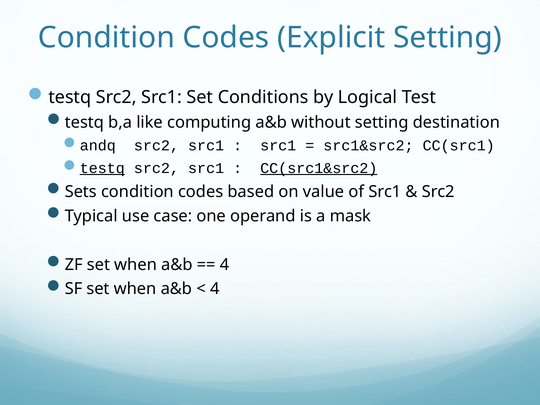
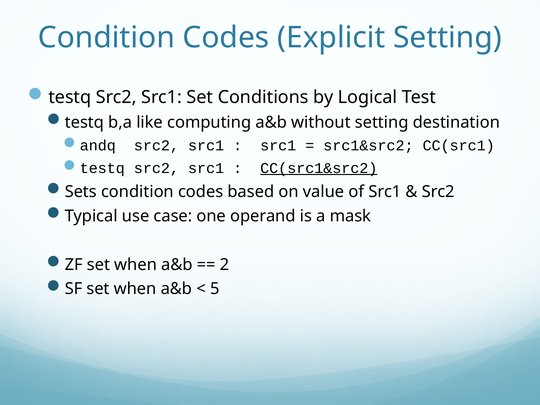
testq underline: present -> none (102, 168)
4: 4 -> 2 (225, 265)
4: 4 -> 5 (215, 289)
